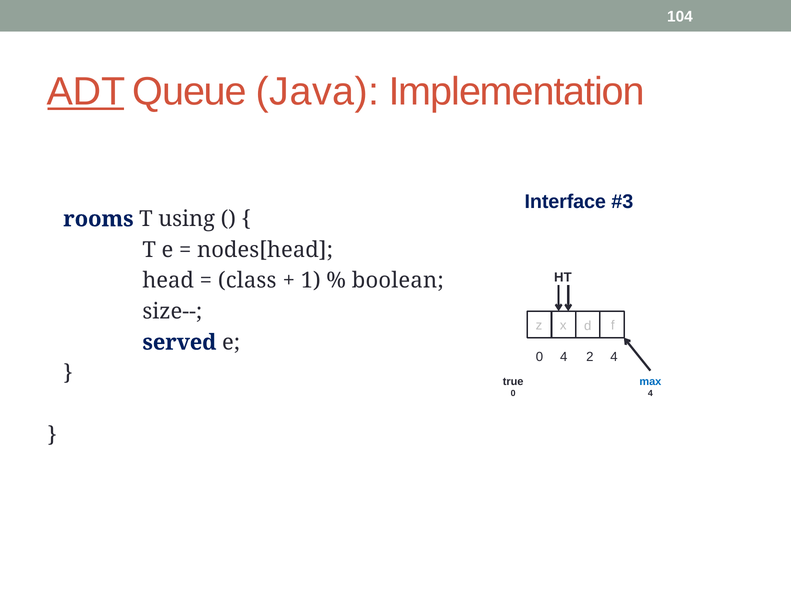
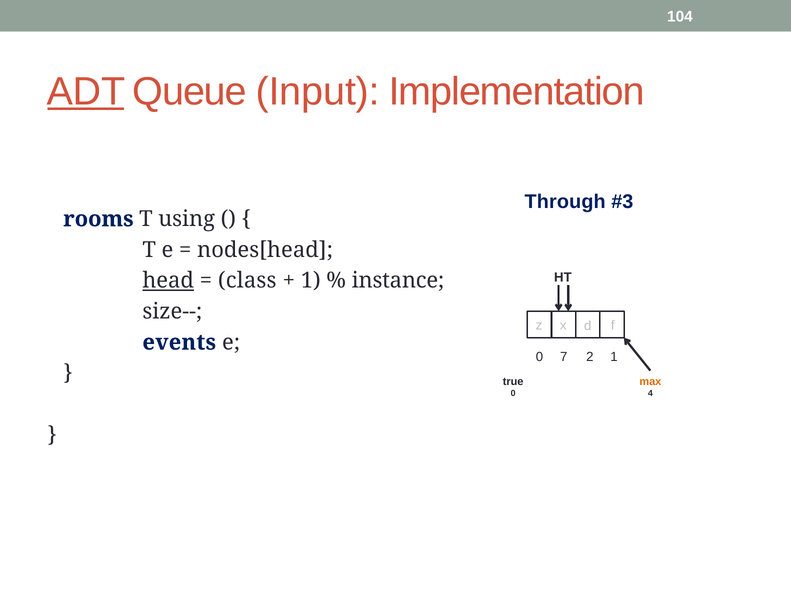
Java: Java -> Input (318, 92)
Interface: Interface -> Through (565, 202)
head underline: none -> present (168, 280)
boolean: boolean -> instance (398, 280)
served: served -> events (179, 342)
0 4: 4 -> 7 (564, 356)
2 4: 4 -> 1 (614, 356)
max colour: blue -> orange (650, 381)
